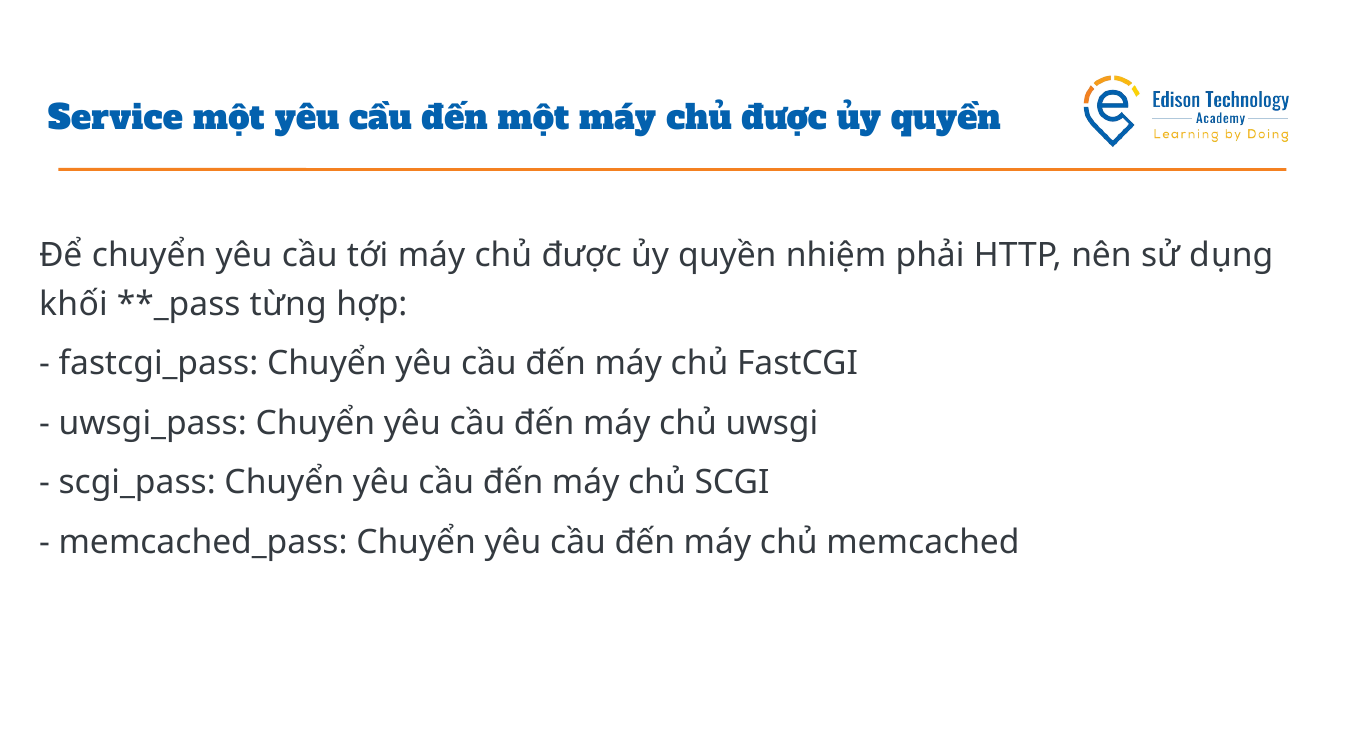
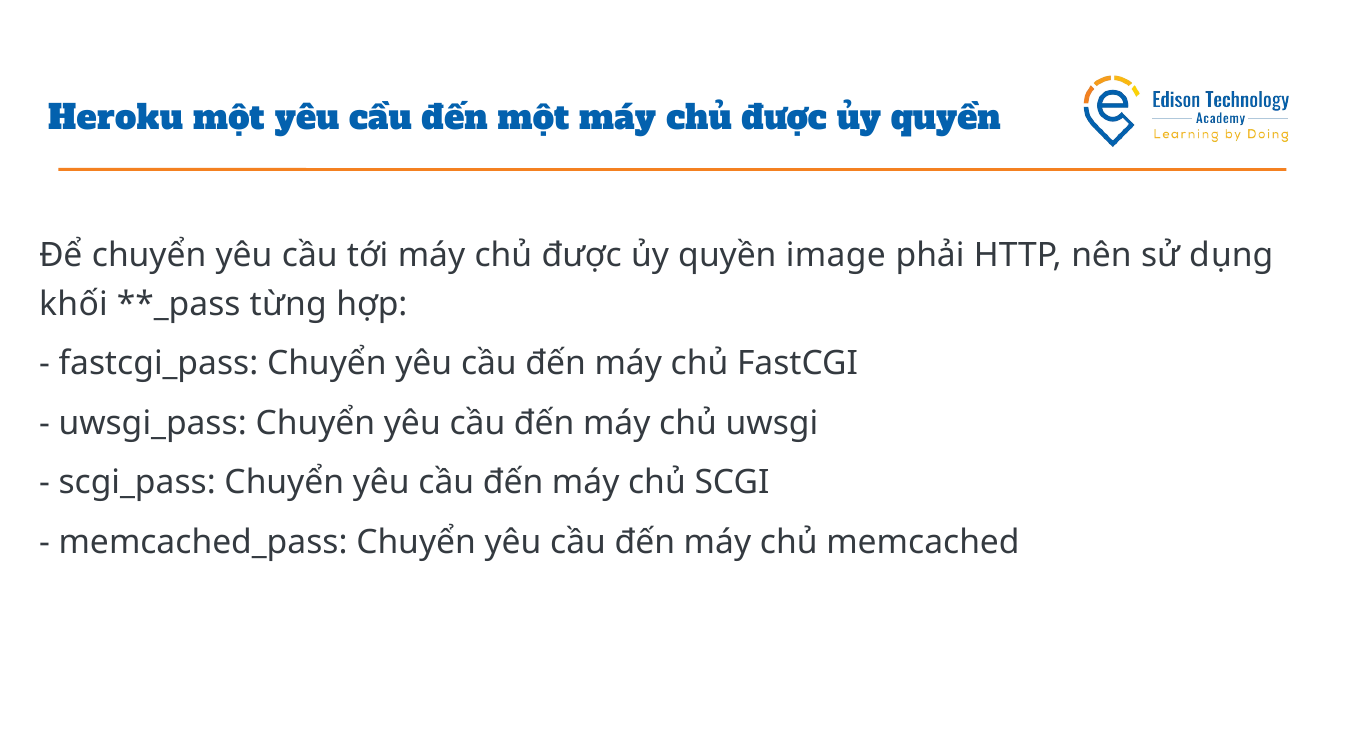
Service: Service -> Heroku (116, 118)
nhiệm: nhiệm -> image (836, 256)
